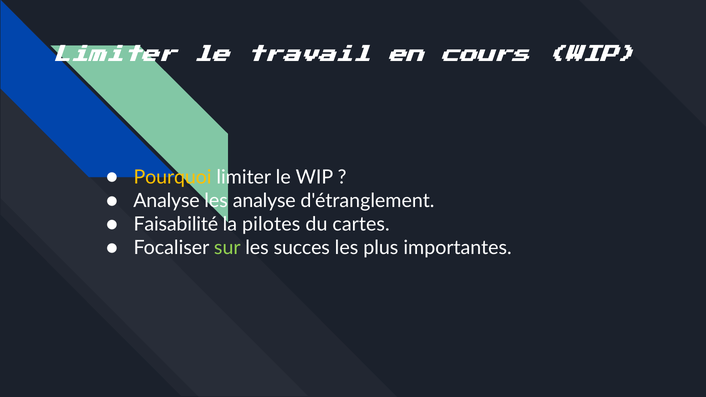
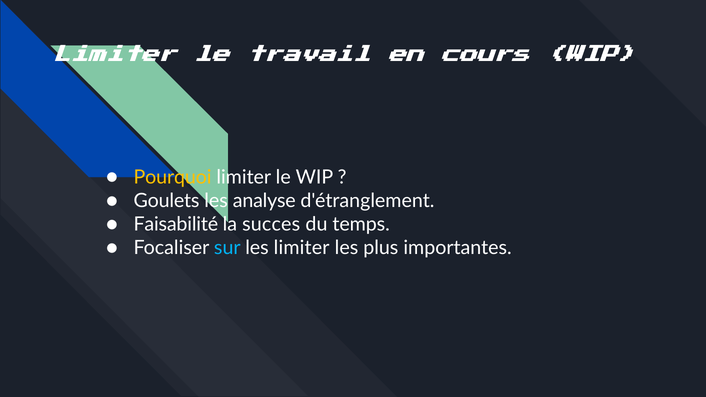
Analyse: Analyse -> Goulets (166, 201)
pilotes: pilotes -> succes (271, 224)
cartes: cartes -> temps (361, 224)
sur colour: light green -> light blue (227, 248)
les succes: succes -> limiter (302, 248)
